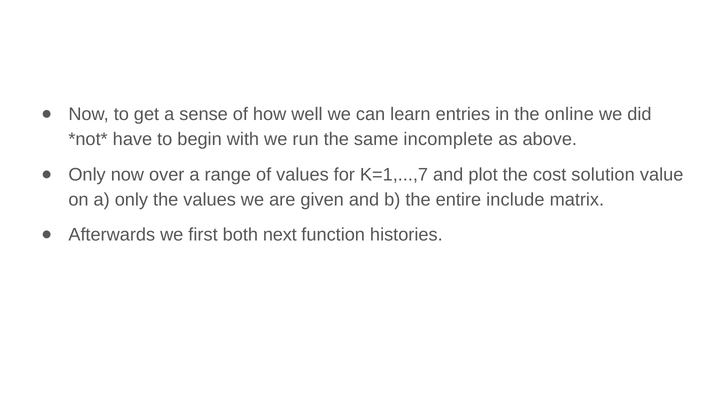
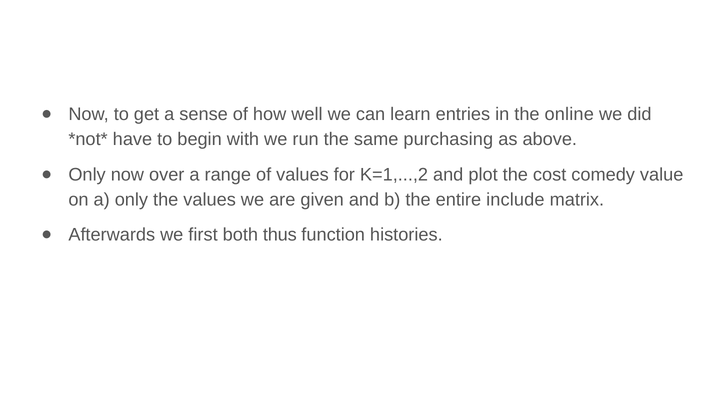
incomplete: incomplete -> purchasing (448, 139)
K=1,...,7: K=1,...,7 -> K=1,...,2 (394, 175)
solution: solution -> comedy (603, 175)
next: next -> thus (280, 235)
